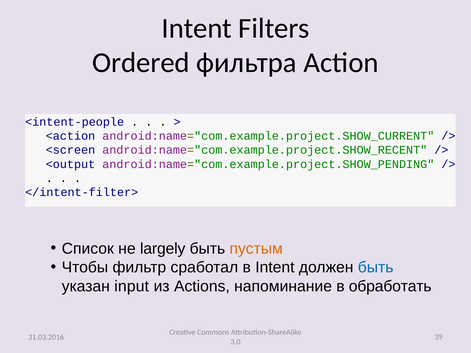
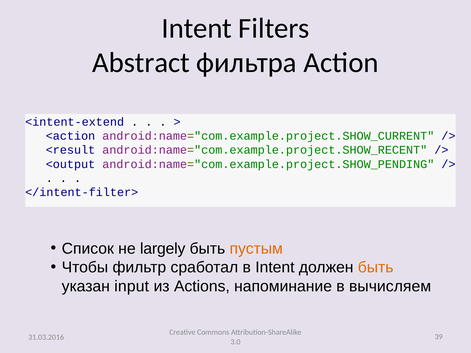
Ordered: Ordered -> Abstract (141, 63)
<intent-people: <intent-people -> <intent-extend (75, 122)
<screen: <screen -> <result (70, 150)
быть colour: blue -> orange (376, 268)
обработать: обработать -> вычисляем (390, 286)
